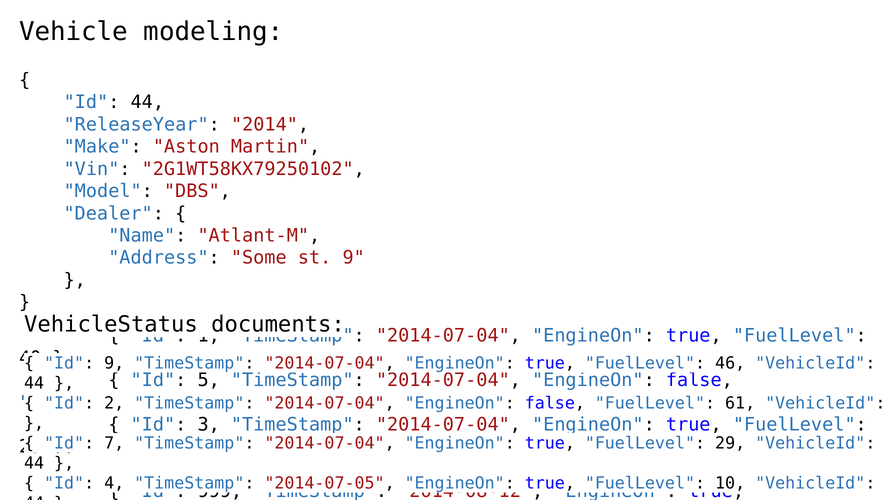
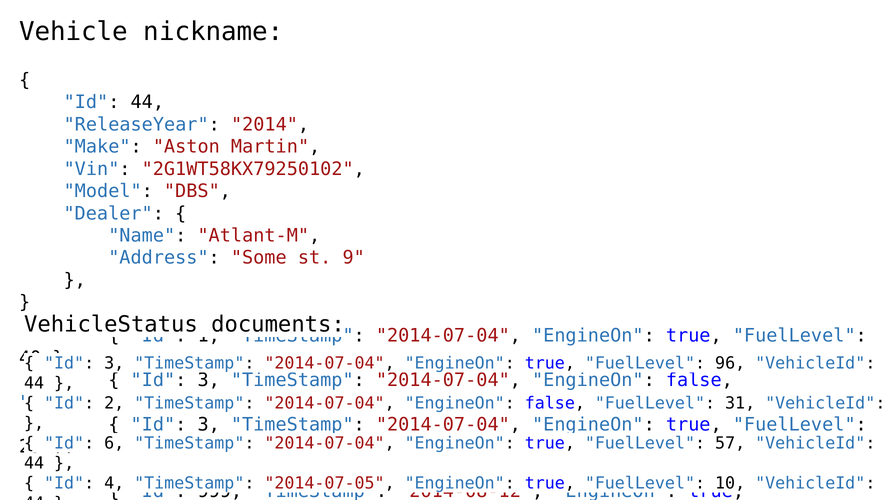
modeling: modeling -> nickname (213, 32)
9: 9 -> 3 (114, 363)
46: 46 -> 96 (730, 363)
5: 5 -> 3 (209, 380)
61: 61 -> 31 (740, 403)
7: 7 -> 6 (114, 443)
29: 29 -> 57 (730, 443)
